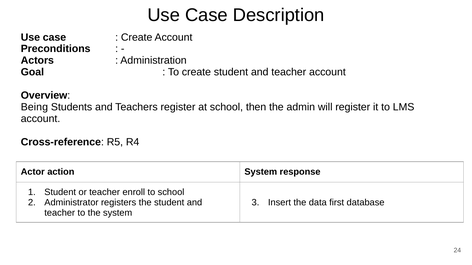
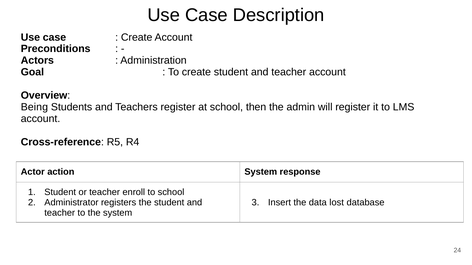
first: first -> lost (337, 203)
